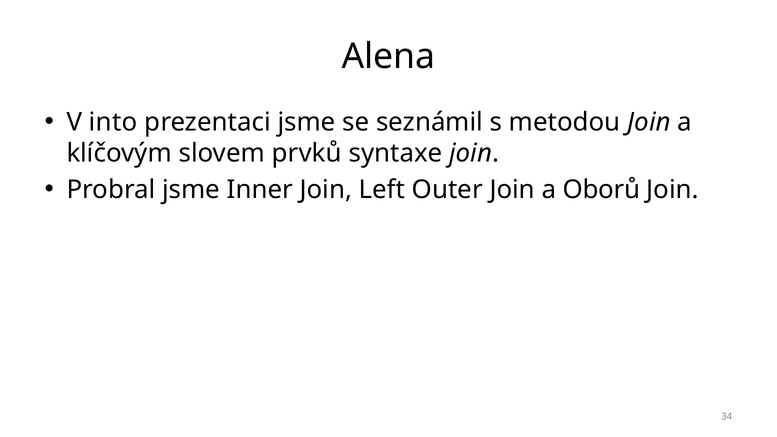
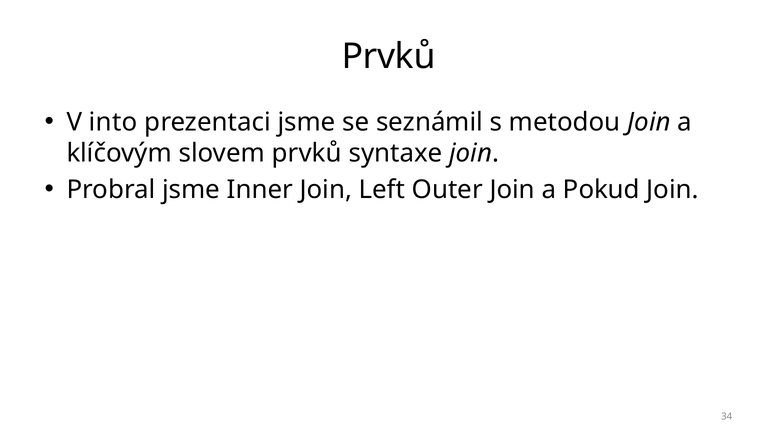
Alena: Alena -> Prvků (389, 56)
Oborů: Oborů -> Pokud (601, 190)
